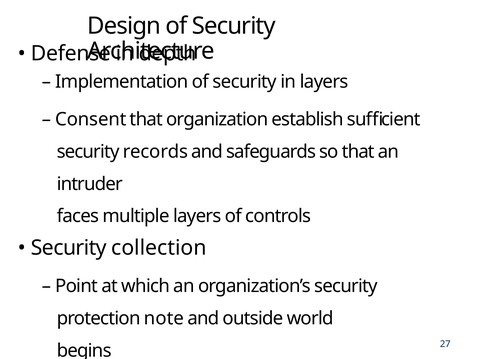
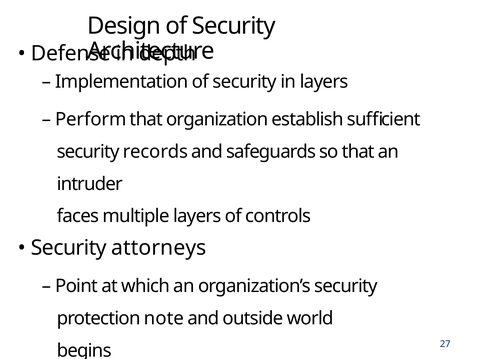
Consent: Consent -> Perform (91, 119)
collection: collection -> attorneys (159, 247)
